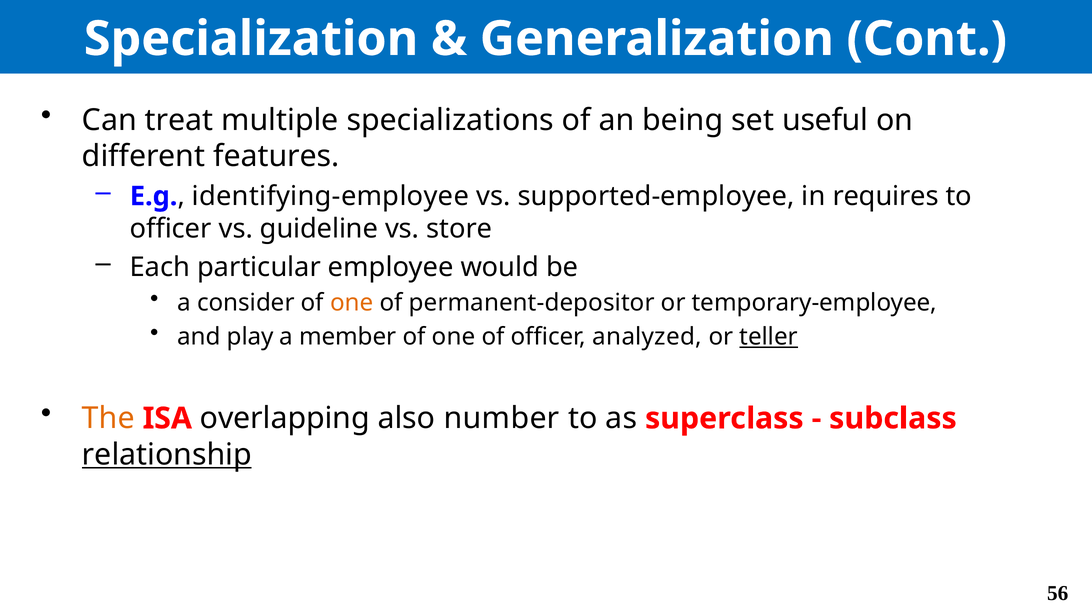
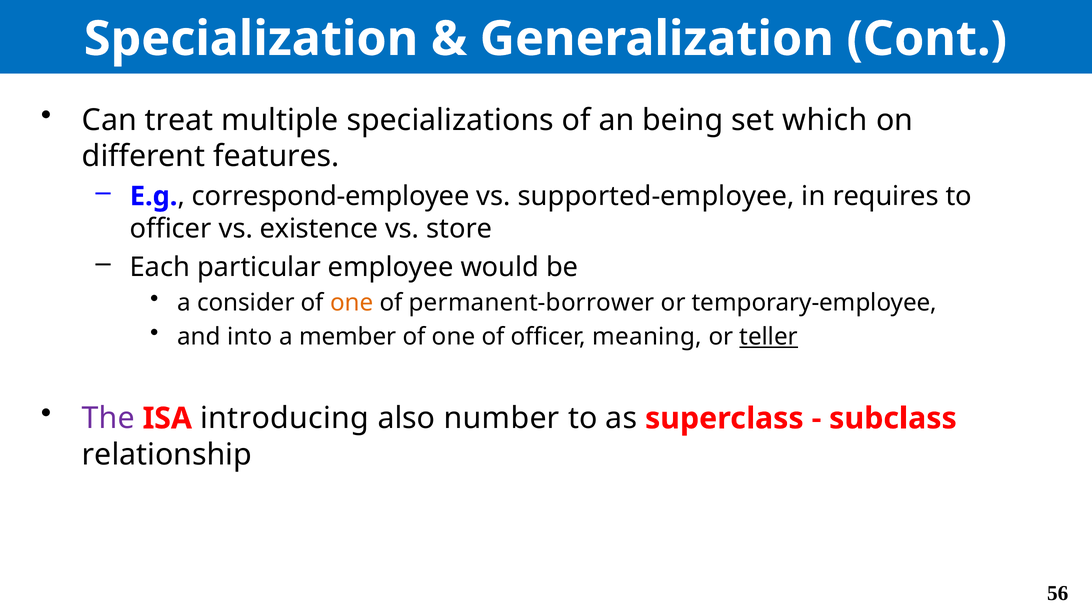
useful: useful -> which (825, 120)
identifying-employee: identifying-employee -> correspond-employee (331, 196)
guideline: guideline -> existence (319, 229)
permanent-depositor: permanent-depositor -> permanent-borrower (532, 303)
play: play -> into (250, 337)
analyzed: analyzed -> meaning (647, 337)
The colour: orange -> purple (108, 419)
overlapping: overlapping -> introducing (285, 419)
relationship underline: present -> none (167, 455)
